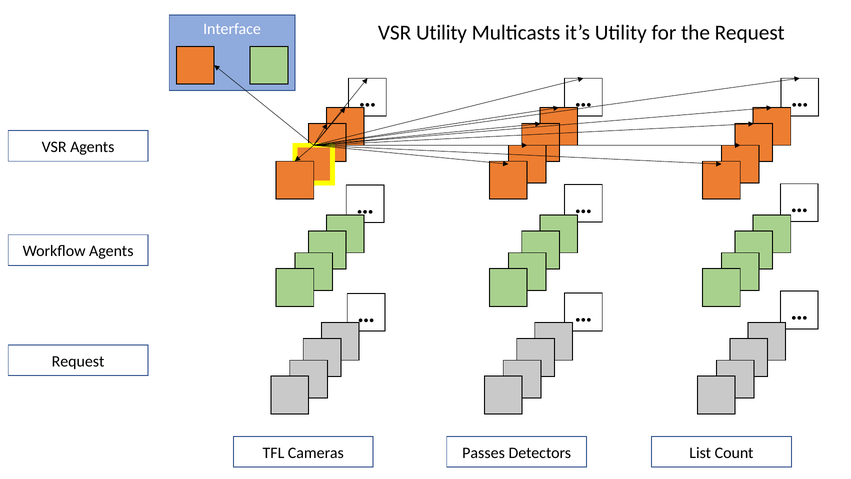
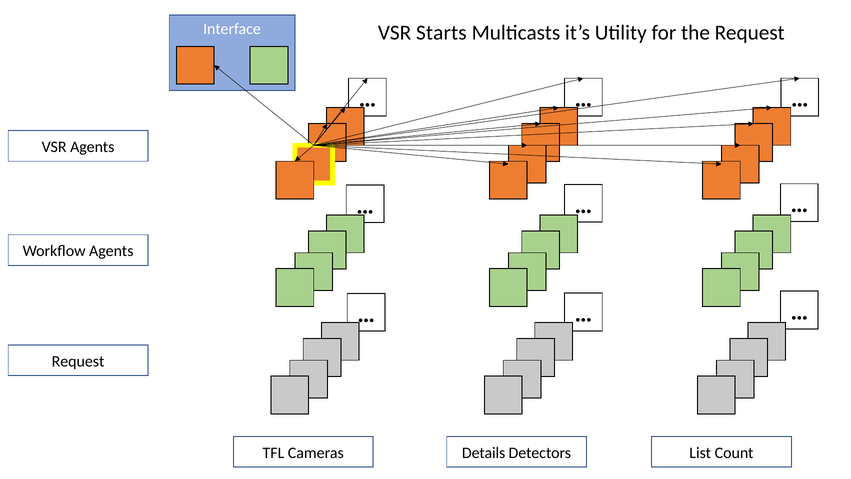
VSR Utility: Utility -> Starts (441, 33)
Passes: Passes -> Details (484, 453)
